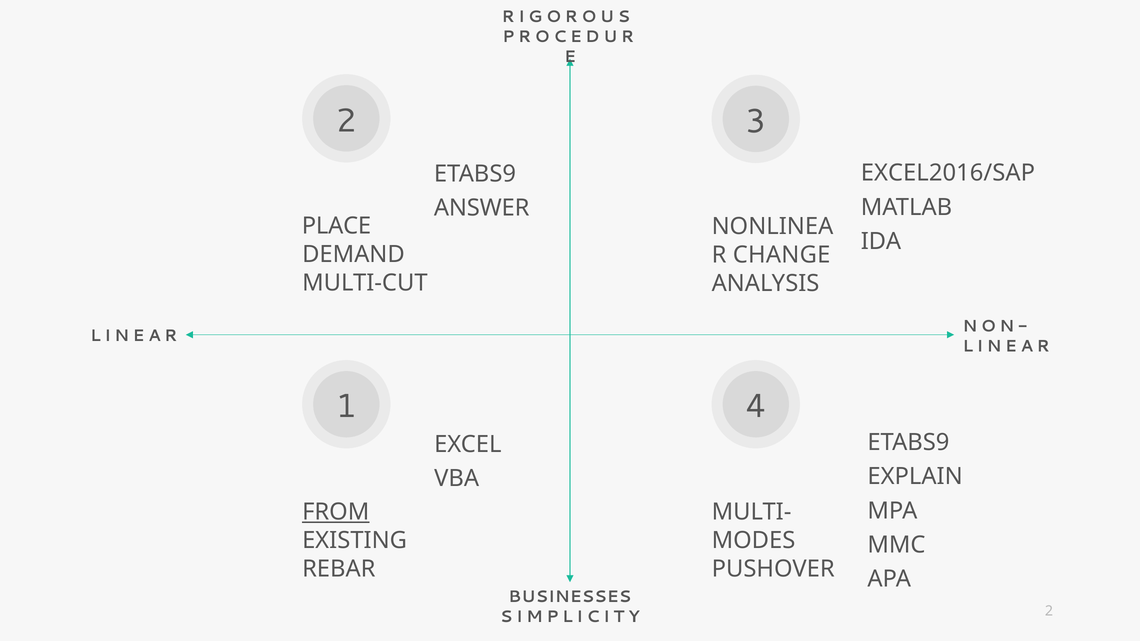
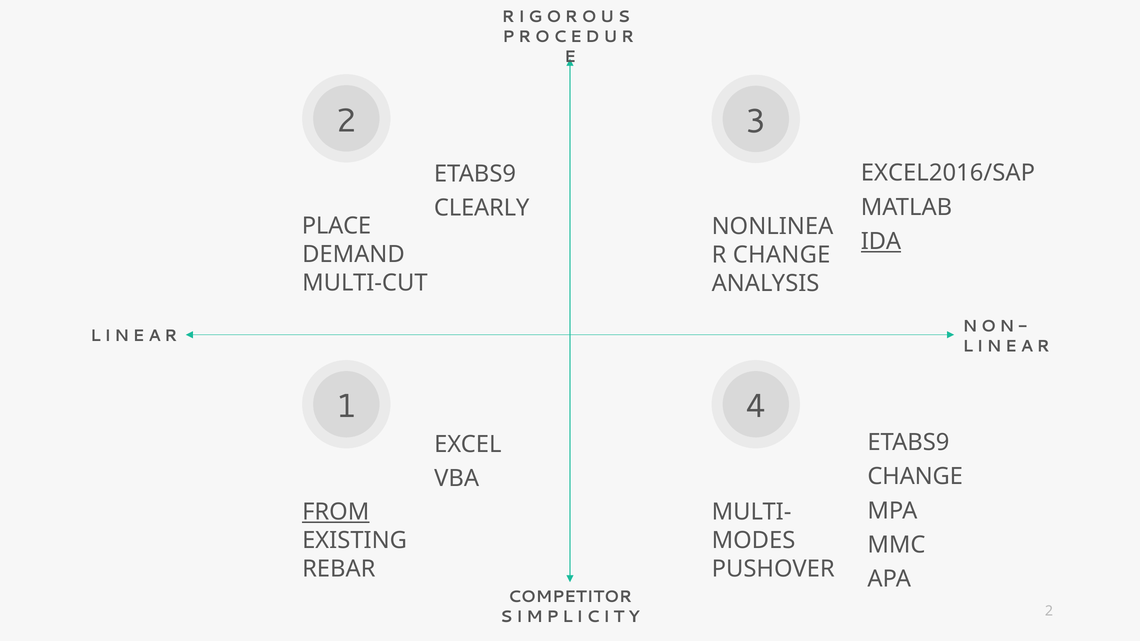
ANSWER: ANSWER -> CLEARLY (482, 208)
IDA underline: none -> present (881, 242)
EXPLAIN: EXPLAIN -> CHANGE (915, 477)
BUSINESSES: BUSINESSES -> COMPETITOR (570, 597)
